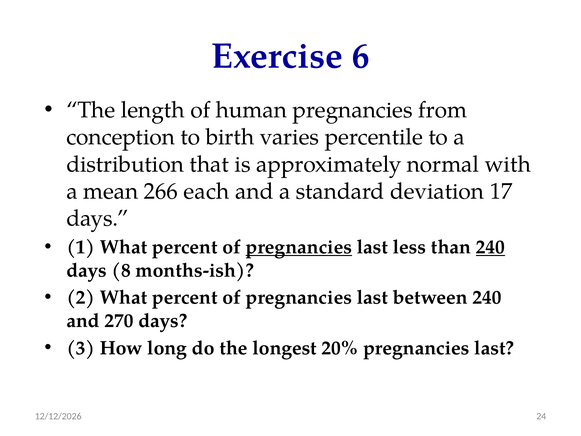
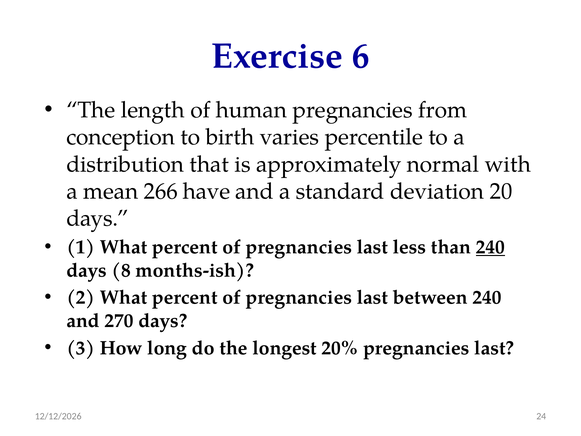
each: each -> have (207, 191)
17: 17 -> 20 (501, 191)
pregnancies underline: present -> none (299, 247)
